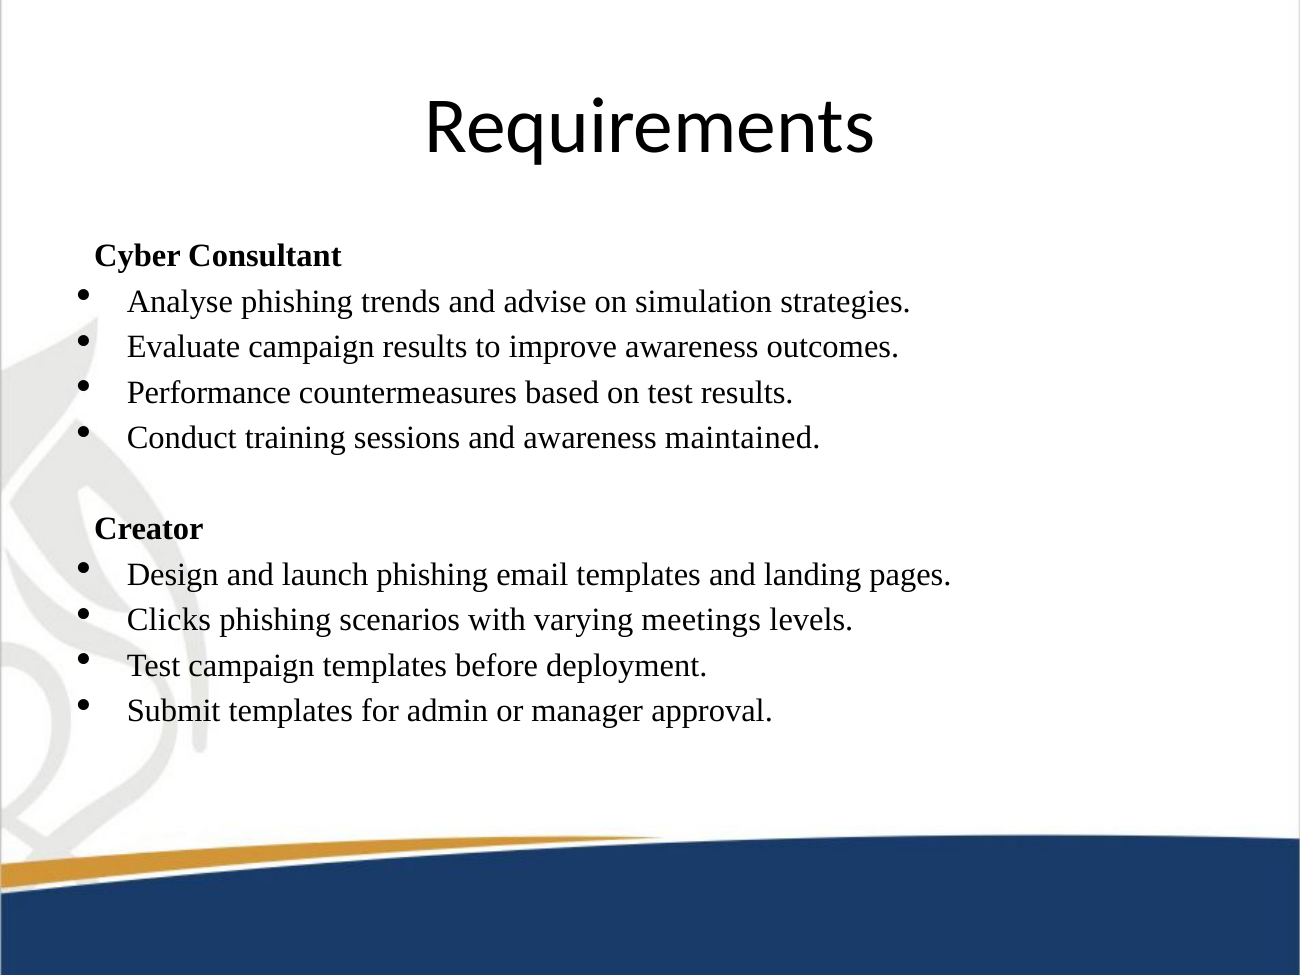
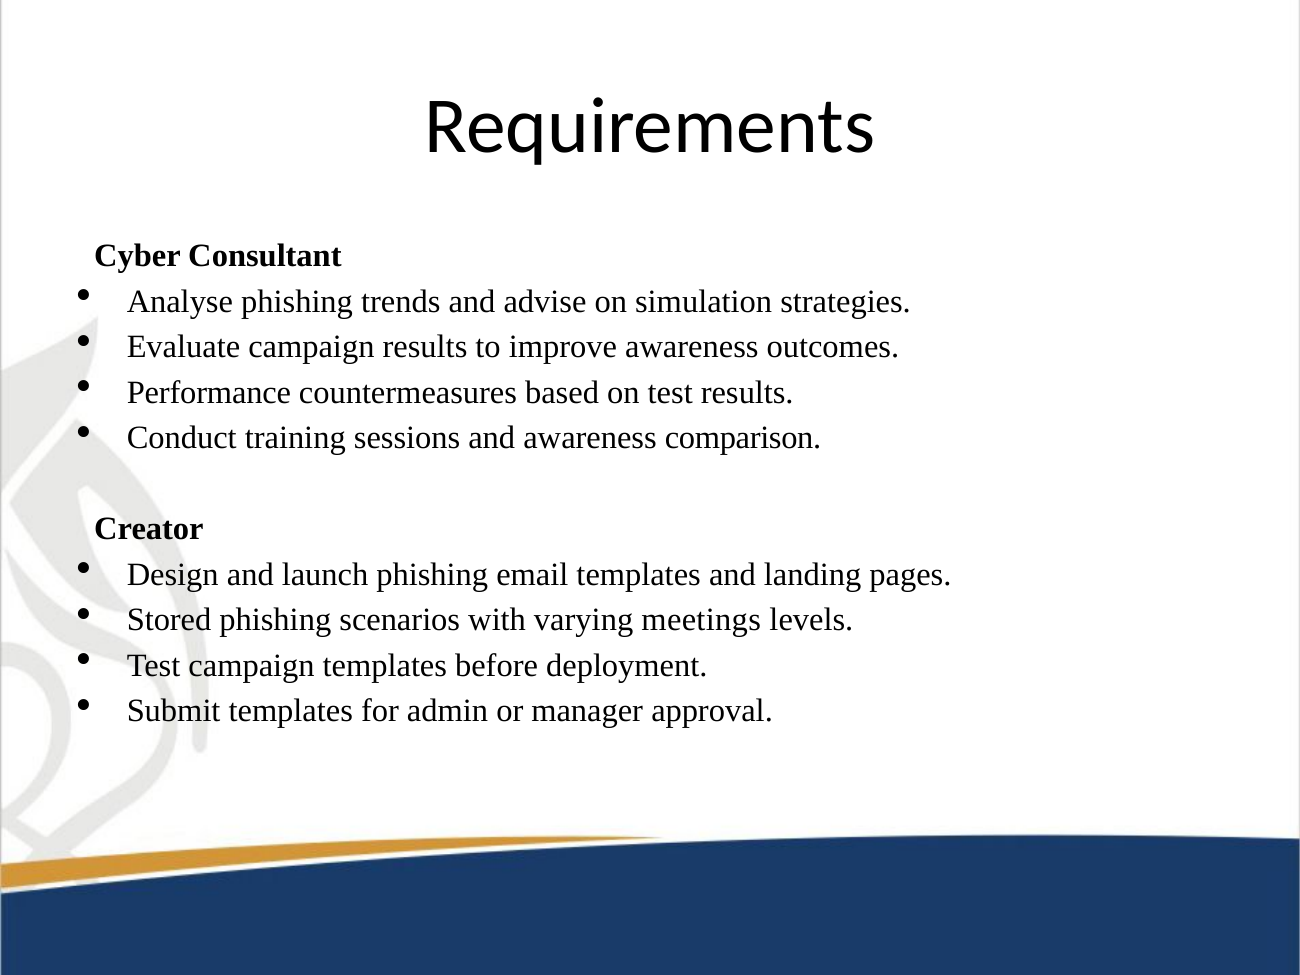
maintained: maintained -> comparison (743, 438)
Clicks: Clicks -> Stored (169, 620)
